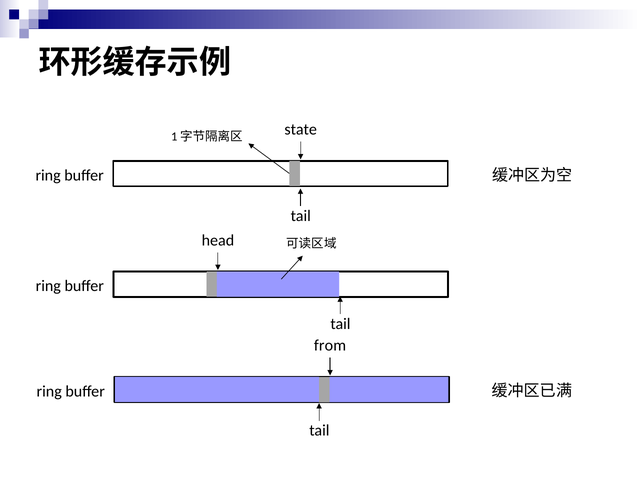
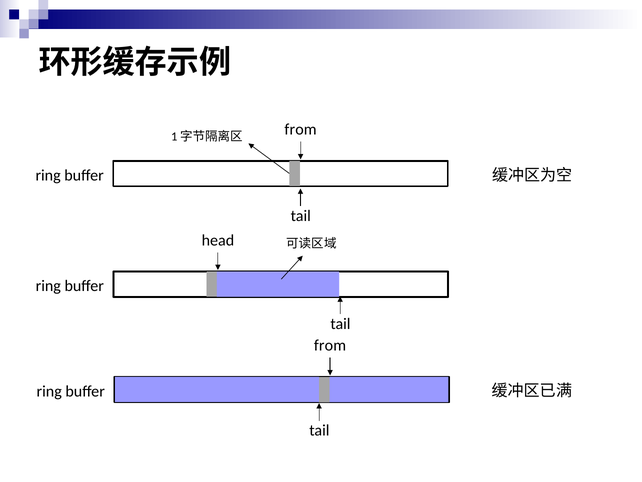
state: state -> from (301, 129)
